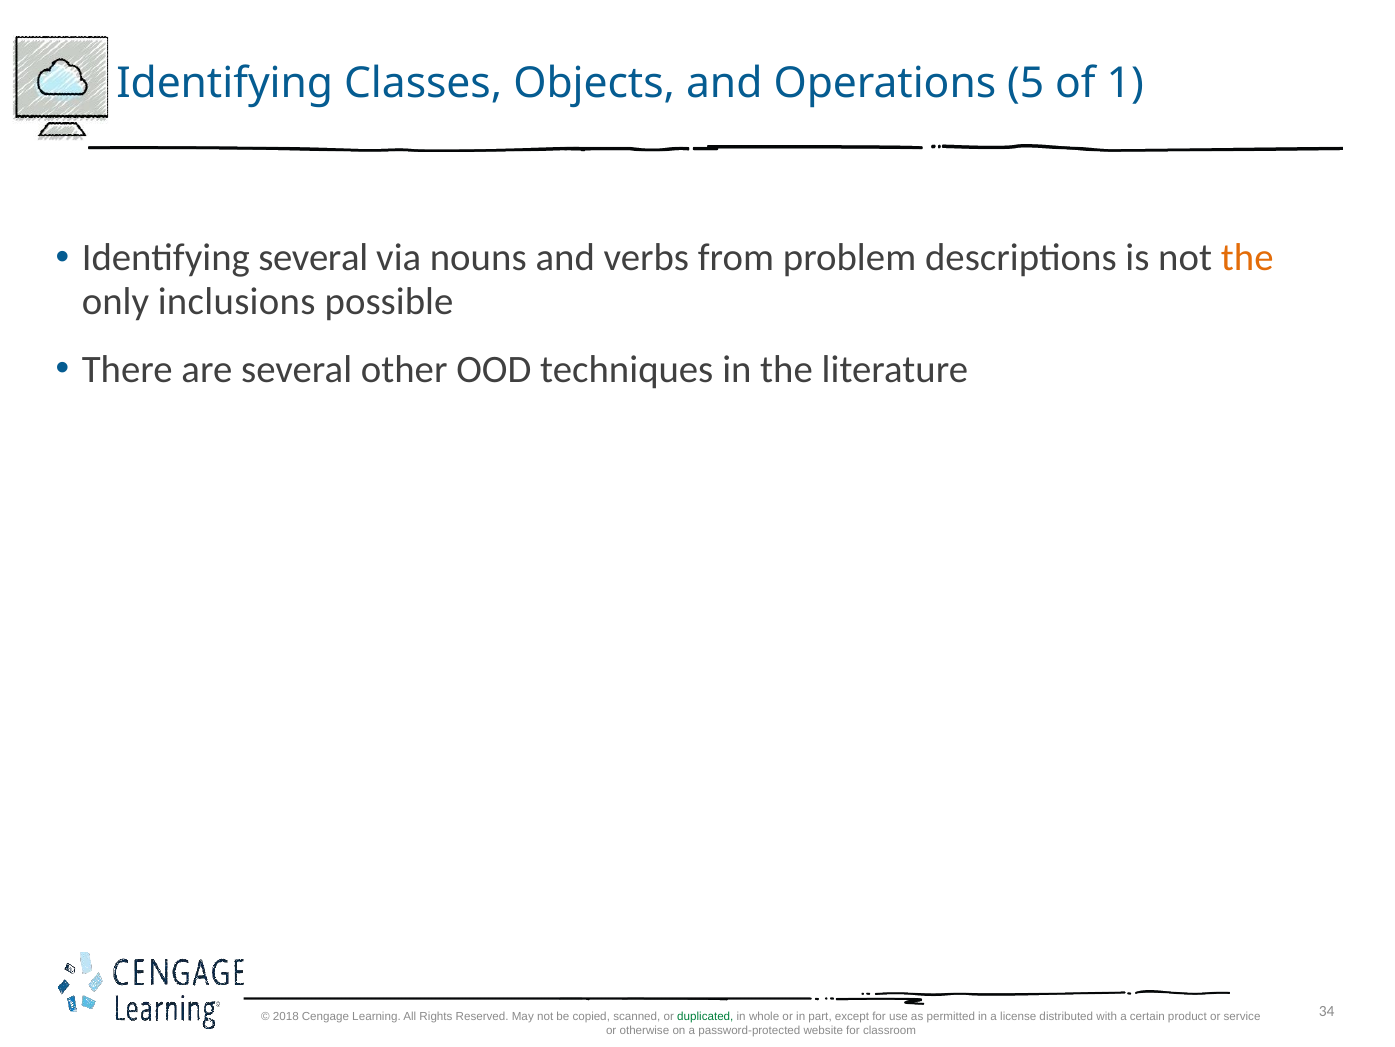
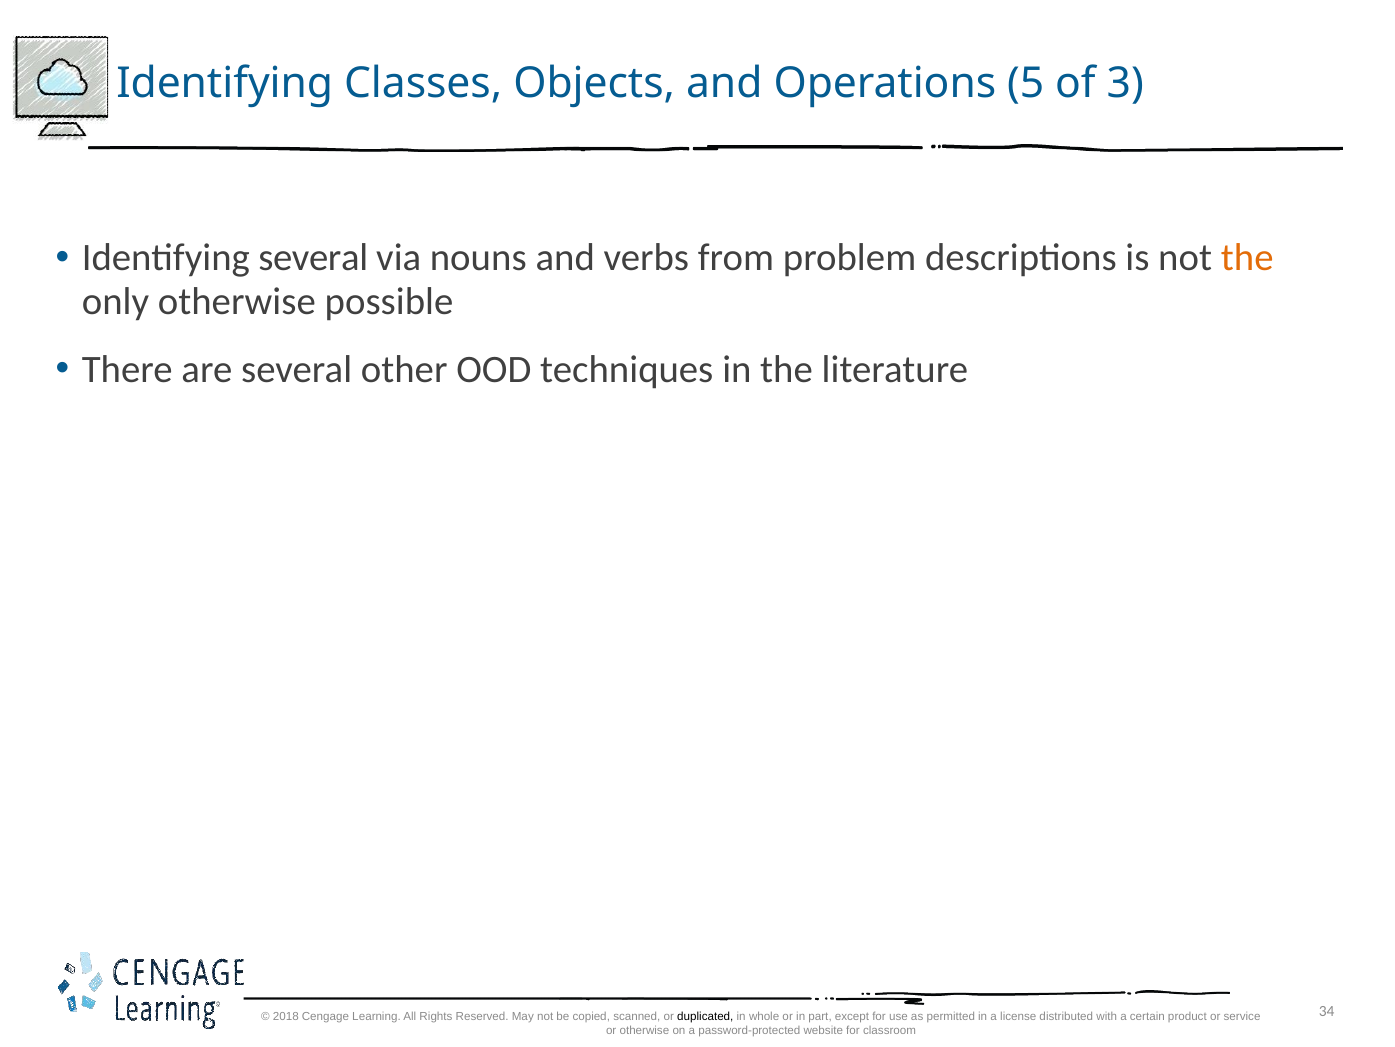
1: 1 -> 3 (1125, 83)
only inclusions: inclusions -> otherwise (237, 302)
duplicated colour: green -> black (705, 1016)
